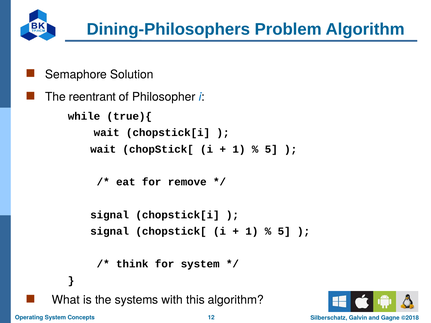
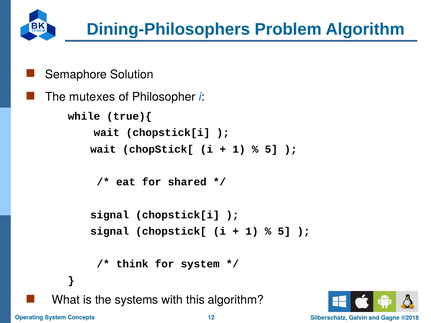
reentrant: reentrant -> mutexes (92, 97)
remove: remove -> shared (187, 182)
